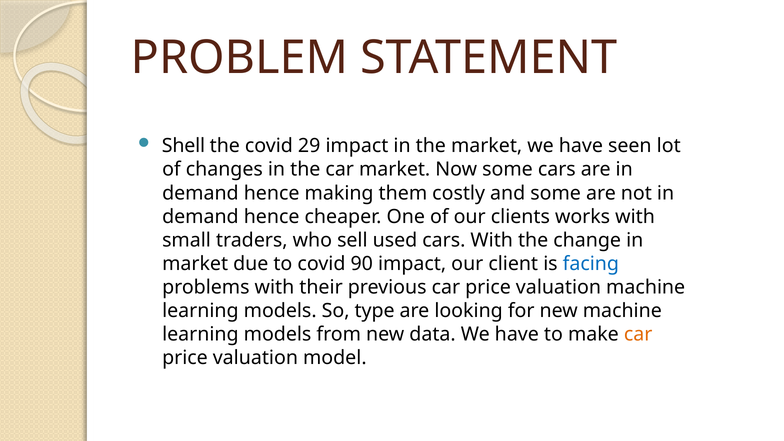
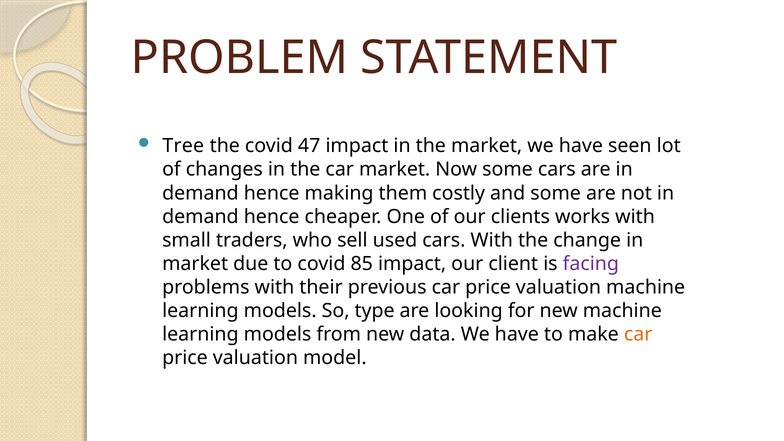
Shell: Shell -> Tree (183, 146)
29: 29 -> 47 (309, 146)
90: 90 -> 85 (362, 264)
facing colour: blue -> purple (591, 264)
